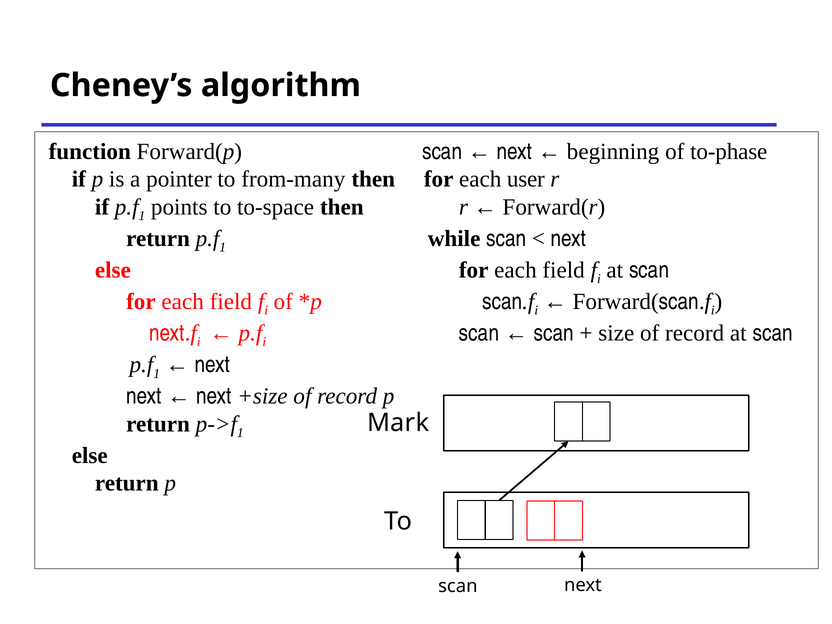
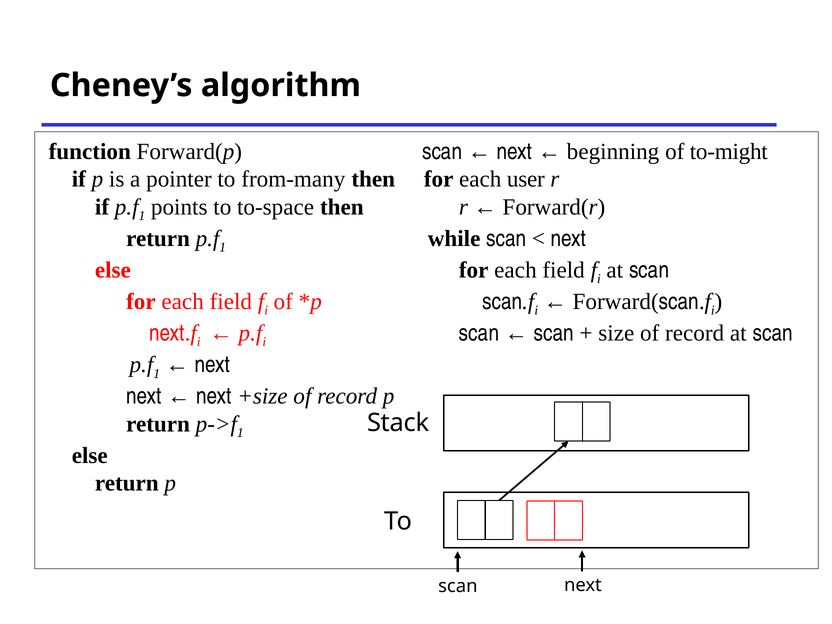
to-phase: to-phase -> to-might (729, 151)
Mark: Mark -> Stack (398, 423)
